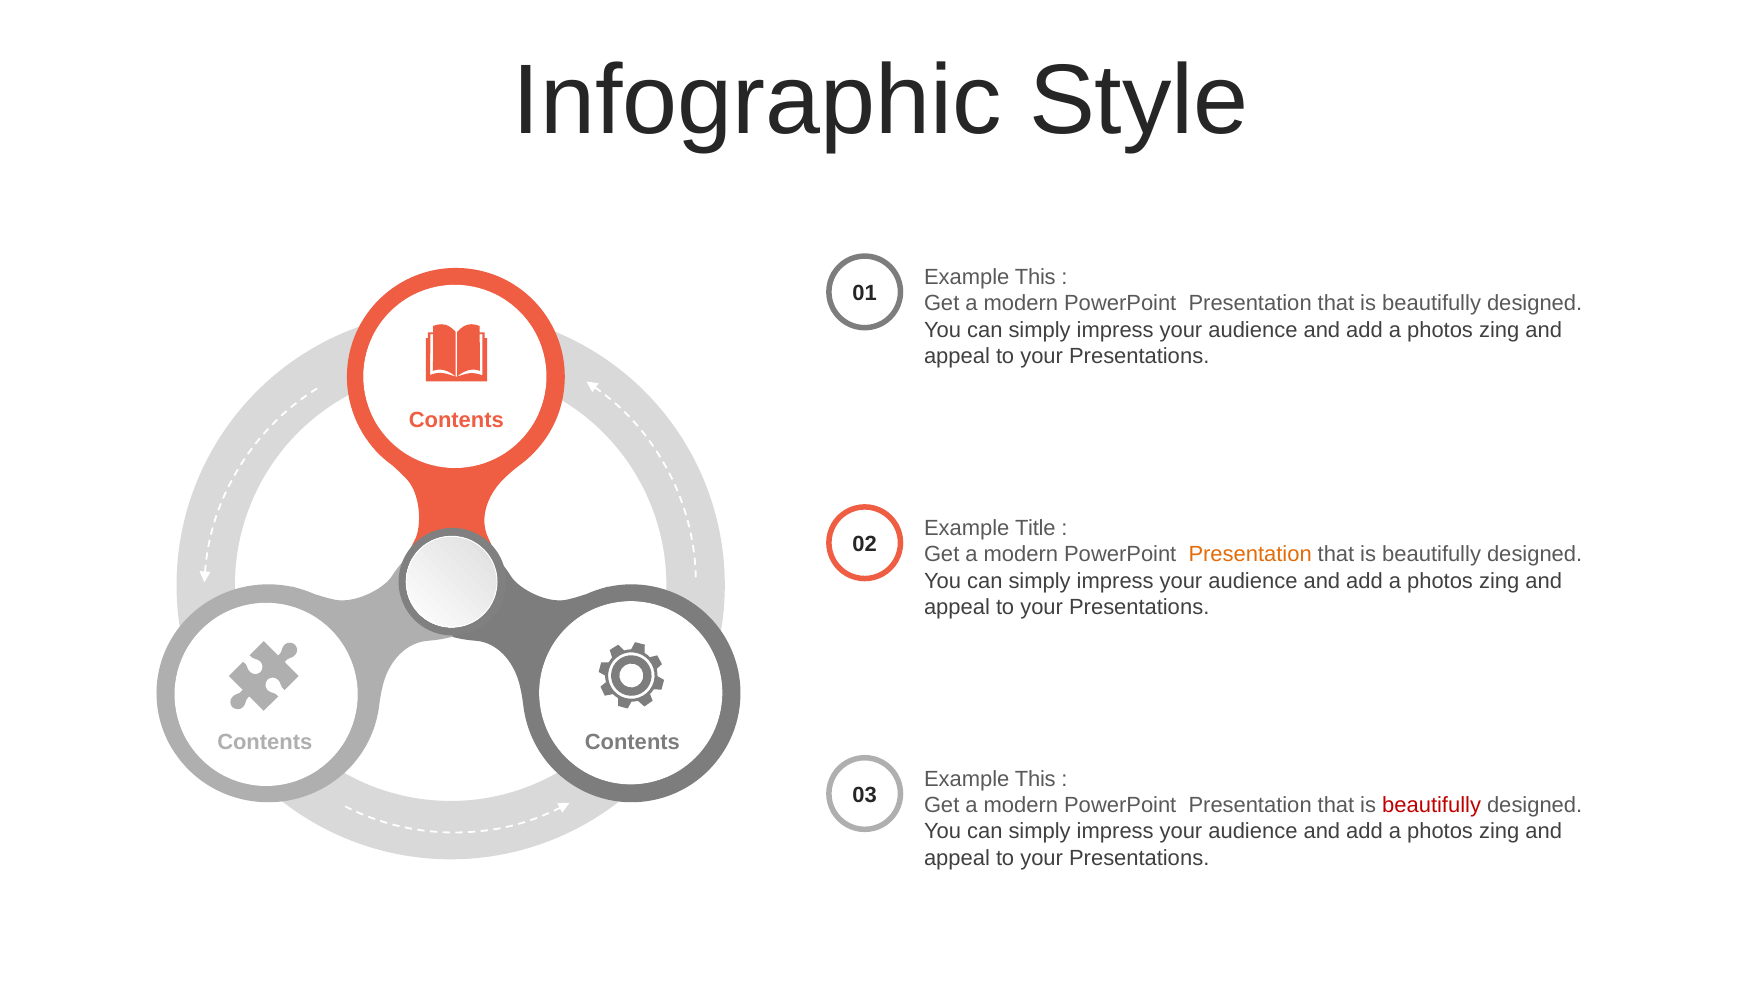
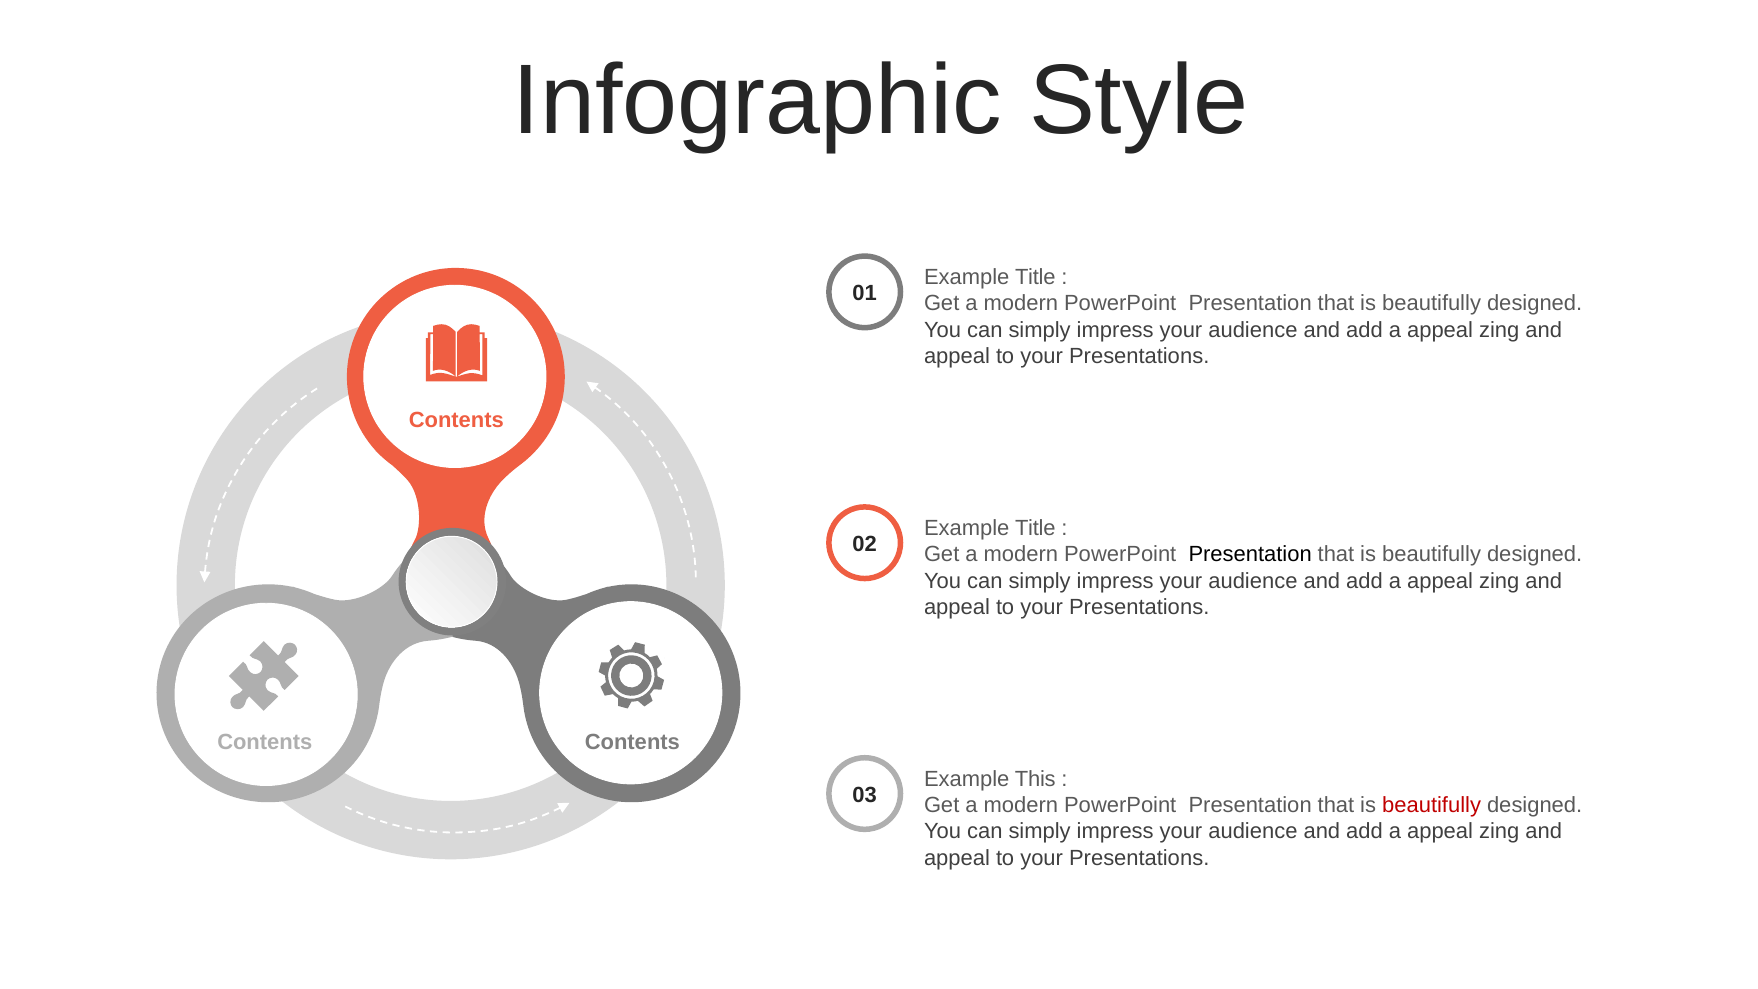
This: This -> Title (1035, 277)
photos: photos -> appeal (1440, 330)
Presentation colour: orange -> black (1250, 554)
photos: photos -> appeal (1440, 581)
photos: photos -> appeal (1440, 832)
